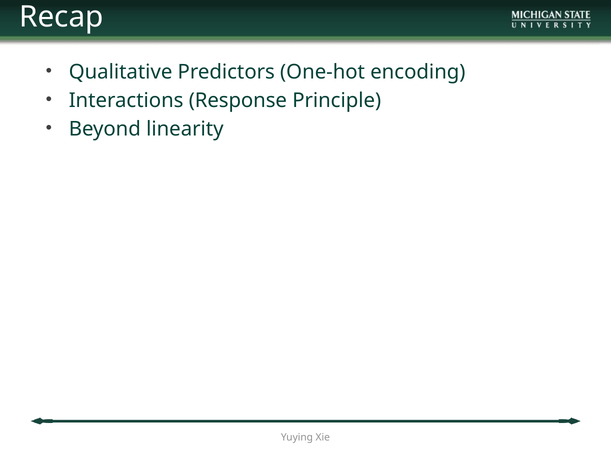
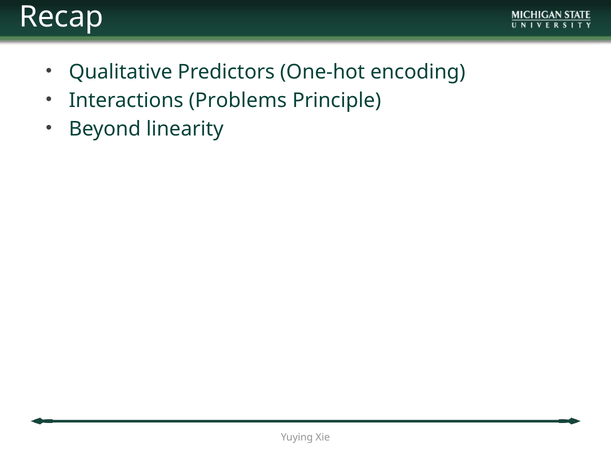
Response: Response -> Problems (238, 100)
